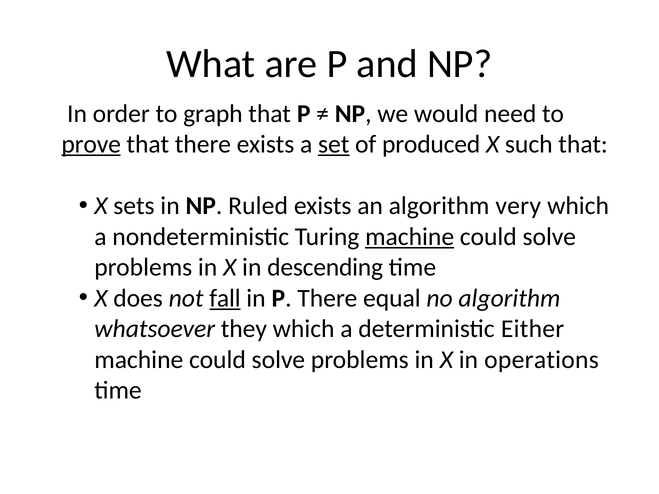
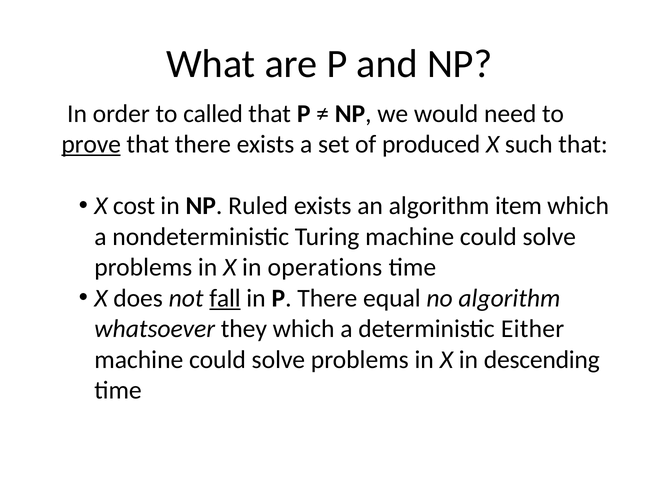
graph: graph -> called (213, 114)
set underline: present -> none (334, 145)
sets: sets -> cost (134, 206)
very: very -> item (518, 206)
machine underline: present -> none (410, 237)
descending: descending -> operations (325, 268)
operations: operations -> descending (542, 360)
